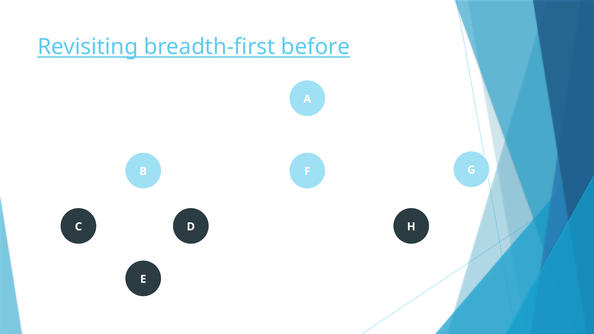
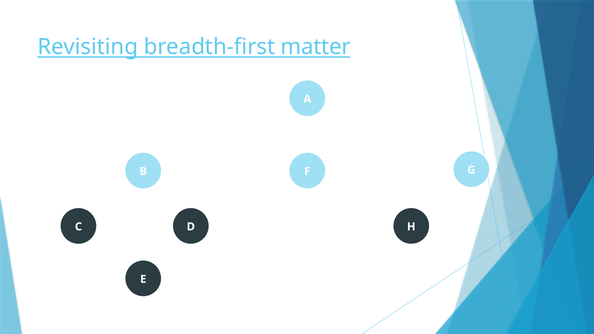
before: before -> matter (316, 47)
